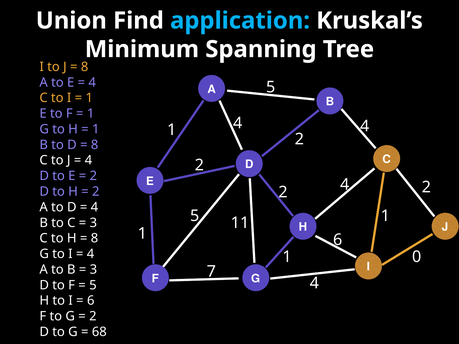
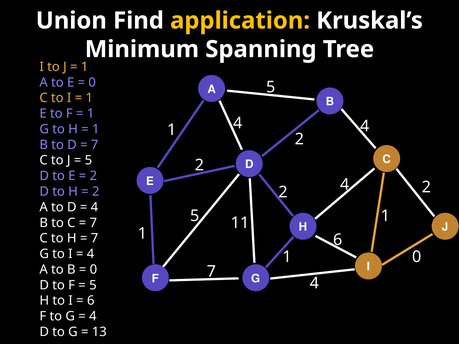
application colour: light blue -> yellow (240, 21)
8: 8 -> 1 (85, 67)
4: 4 -> 0 (92, 82)
8: 8 -> 7 (95, 145)
4: 4 -> 5 (88, 160)
3: 3 -> 7 (93, 223)
8: 8 -> 7 (95, 238)
3: 3 -> 0 (93, 270)
2: 2 -> 4 (93, 317)
68: 68 -> 13 (99, 332)
